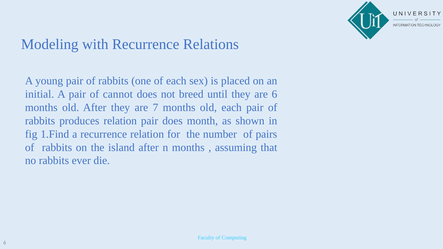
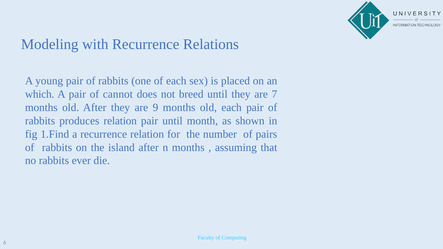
initial: initial -> which (40, 94)
are 6: 6 -> 7 (274, 94)
7: 7 -> 9 (155, 108)
pair does: does -> until (172, 121)
